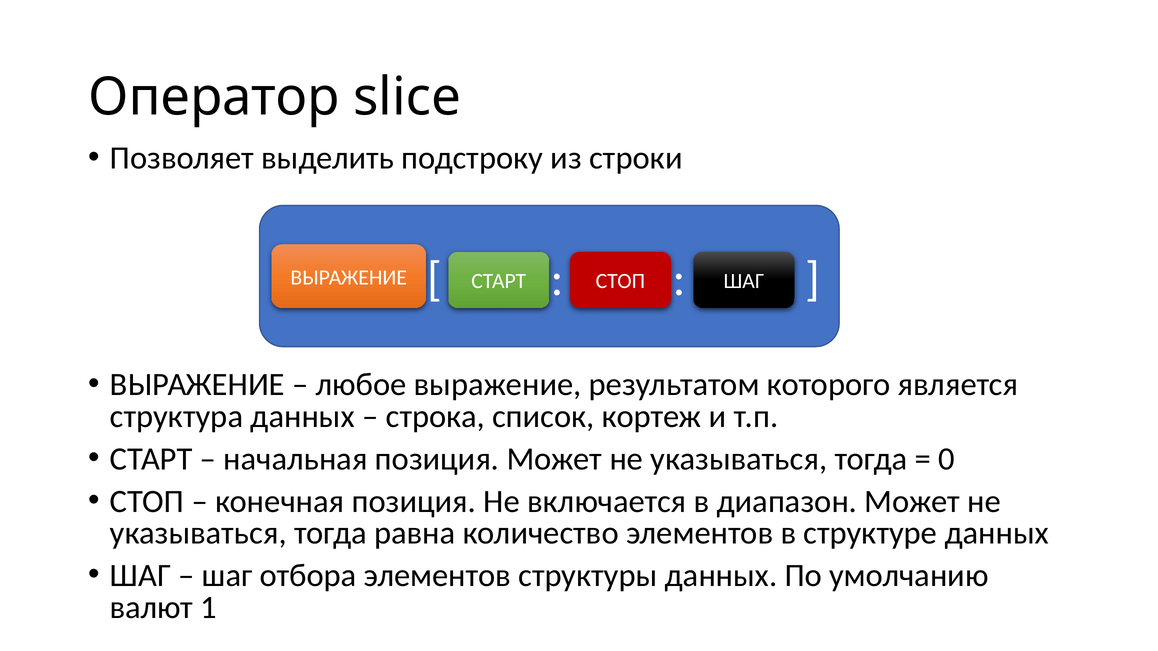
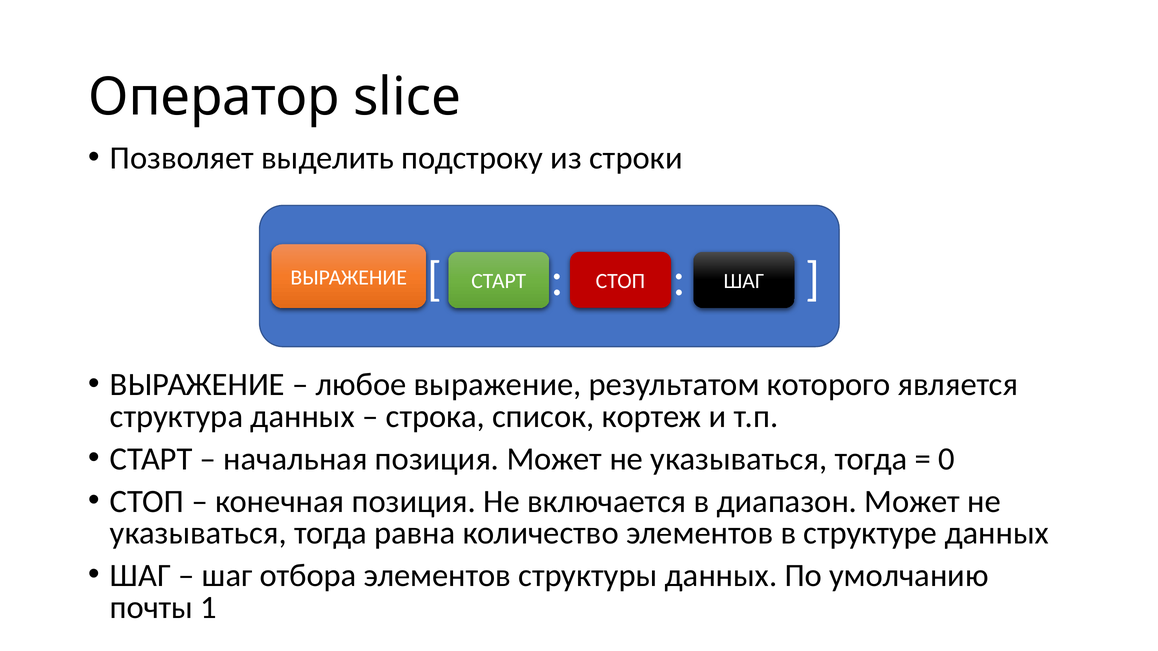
валют: валют -> почты (152, 608)
